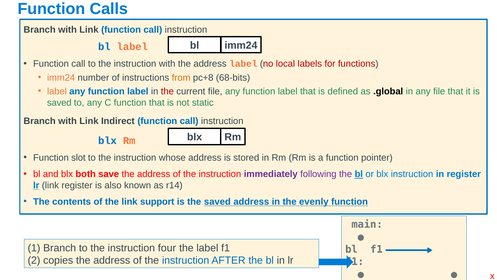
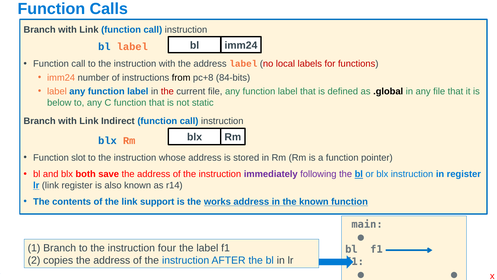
from colour: orange -> black (181, 77)
68-bits: 68-bits -> 84-bits (233, 77)
saved: saved -> below (59, 102)
the saved: saved -> works (217, 201)
the evenly: evenly -> known (314, 201)
